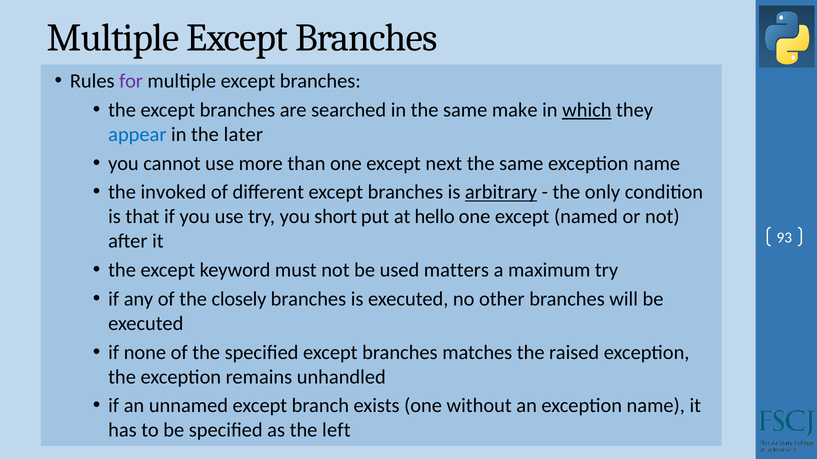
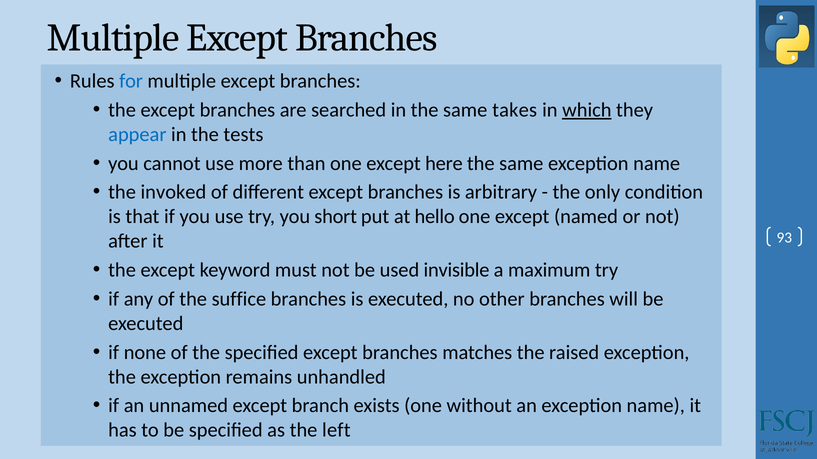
for colour: purple -> blue (131, 81)
make: make -> takes (515, 110)
later: later -> tests (243, 135)
next: next -> here (444, 164)
arbitrary underline: present -> none (501, 192)
matters: matters -> invisible (457, 270)
closely: closely -> suffice (239, 299)
